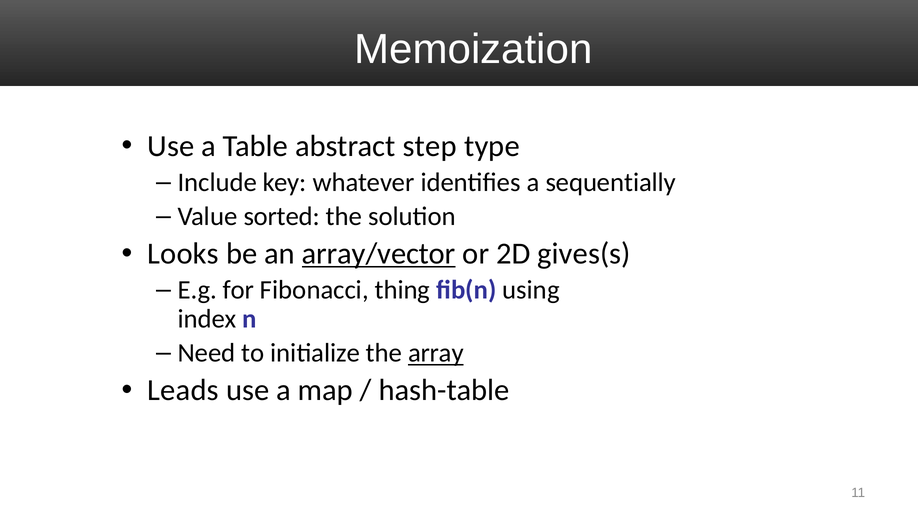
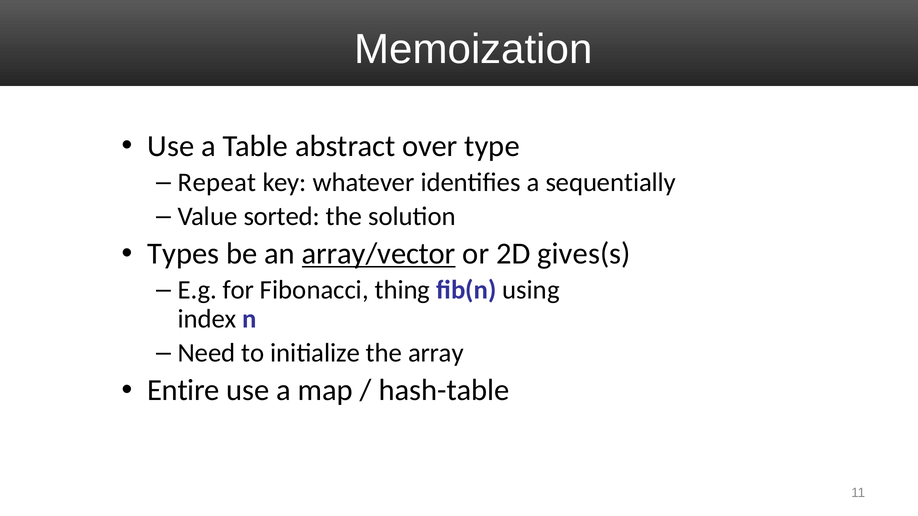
step: step -> over (430, 146)
Include: Include -> Repeat (217, 182)
Looks: Looks -> Types (183, 254)
array underline: present -> none (436, 353)
Leads: Leads -> Entire (183, 391)
